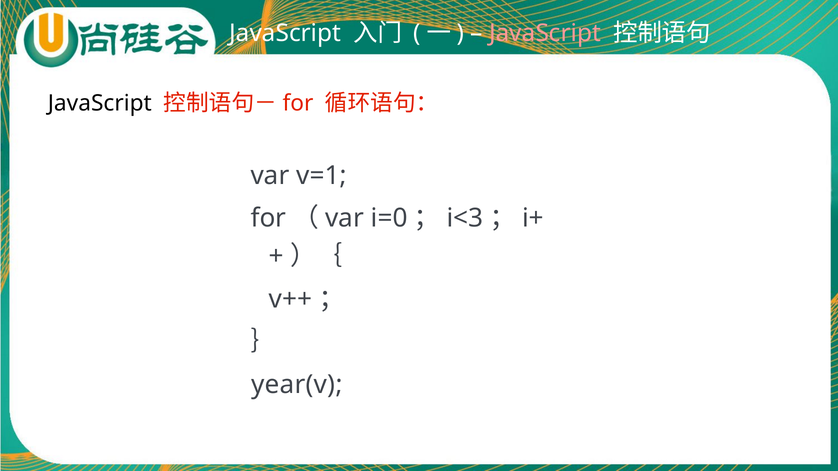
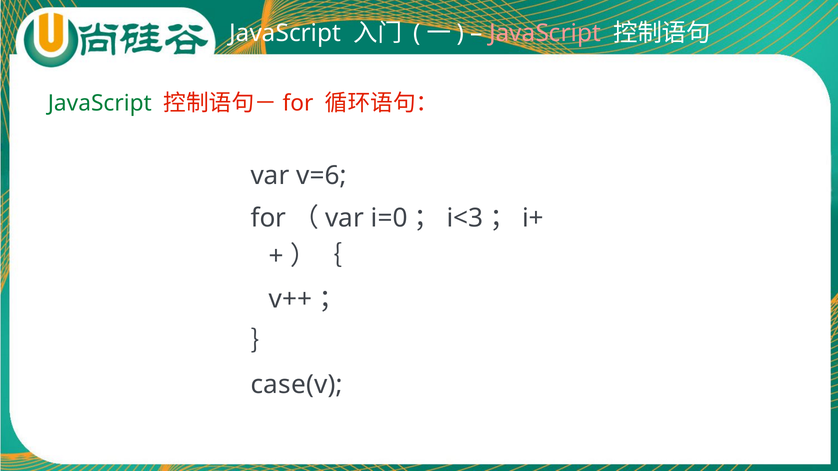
JavaScript colour: black -> green (100, 103)
v=1: v=1 -> v=6 (321, 176)
year(v: year(v -> case(v (297, 385)
